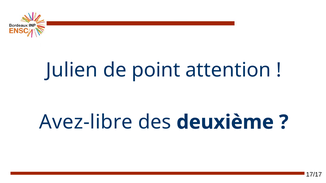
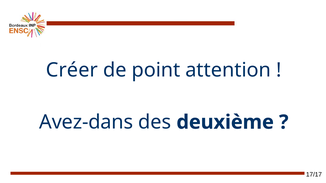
Julien: Julien -> Créer (72, 70)
Avez-libre: Avez-libre -> Avez-dans (86, 122)
